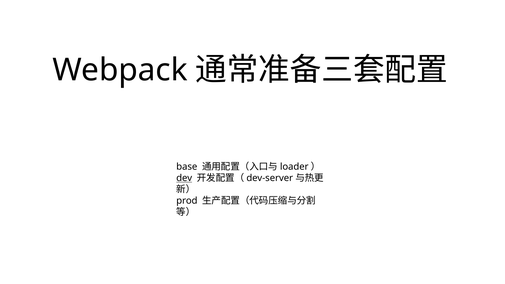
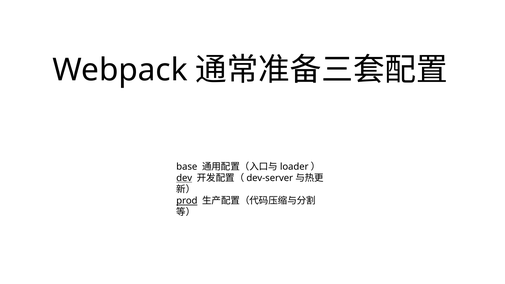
prod underline: none -> present (187, 201)
